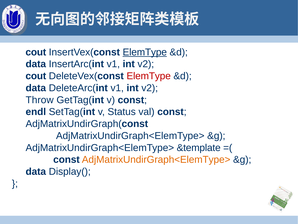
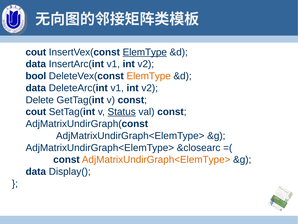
cout: cout -> bool (36, 76)
ElemType colour: red -> orange (149, 76)
Throw: Throw -> Delete (40, 100)
endl: endl -> cout (36, 112)
Status underline: none -> present (122, 112)
&template: &template -> &closearc (199, 147)
